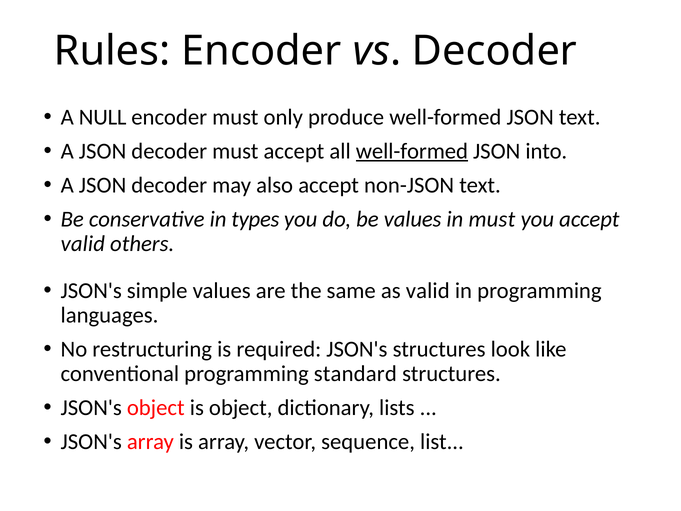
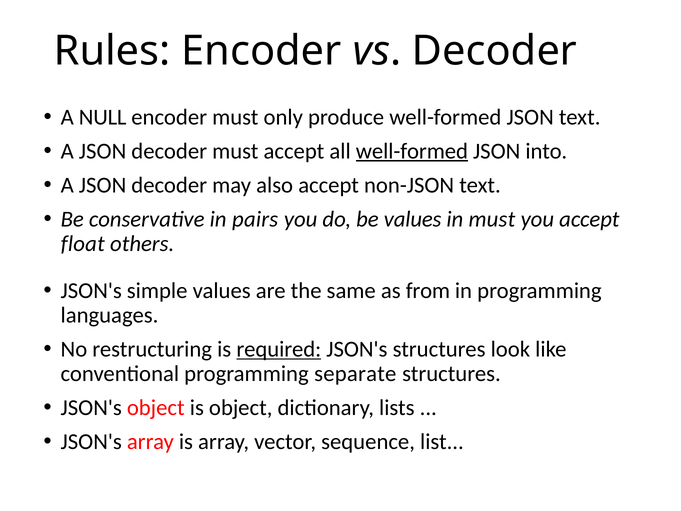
types: types -> pairs (255, 219)
valid: valid -> float (83, 243)
as valid: valid -> from (428, 291)
required underline: none -> present (279, 349)
standard: standard -> separate (355, 374)
